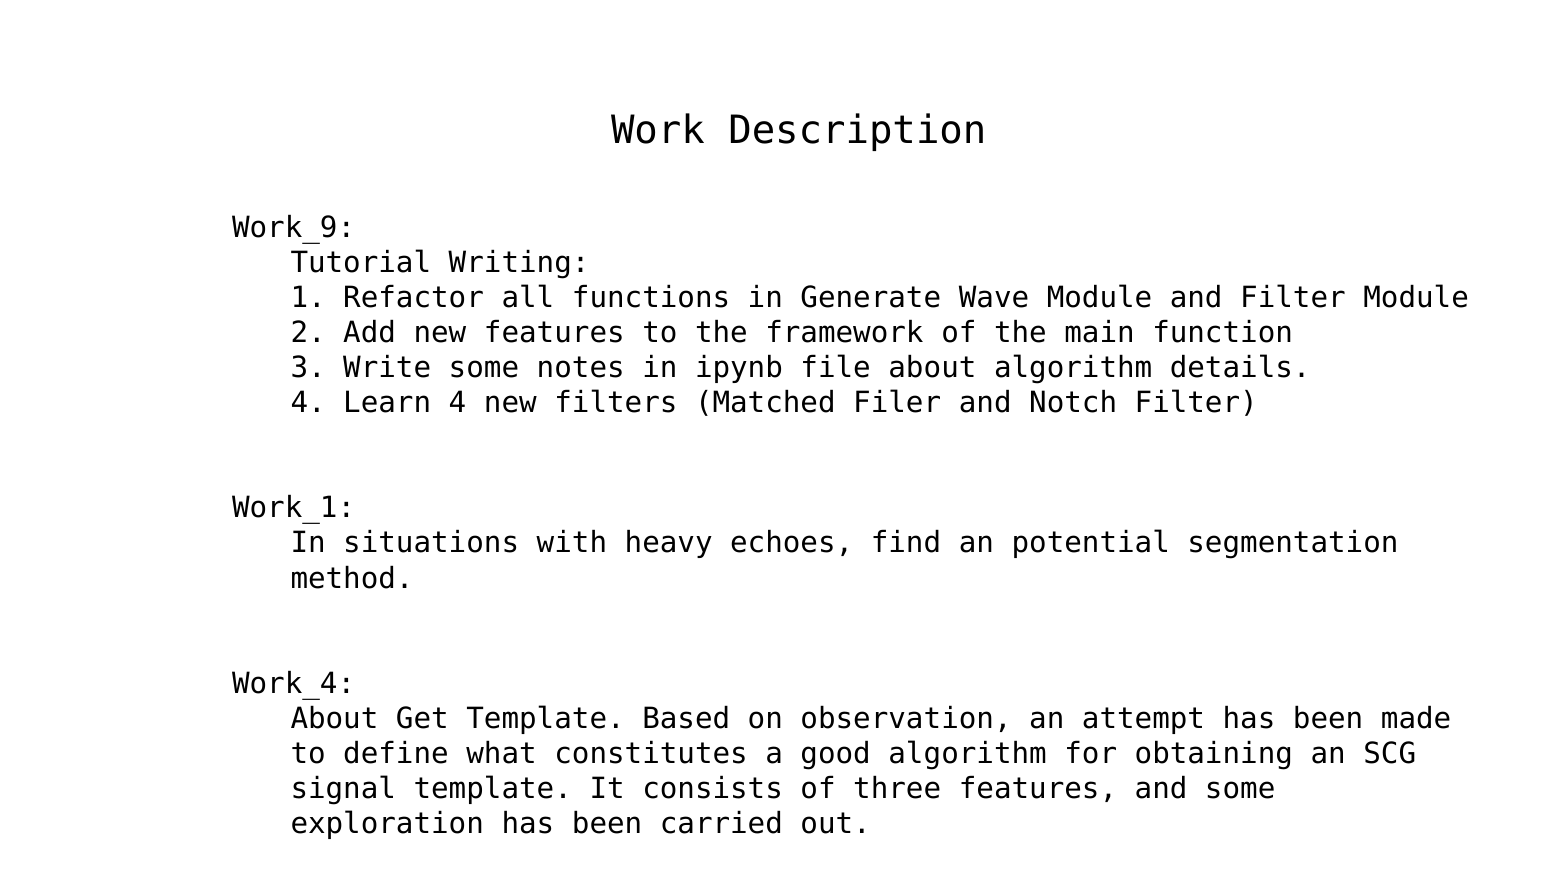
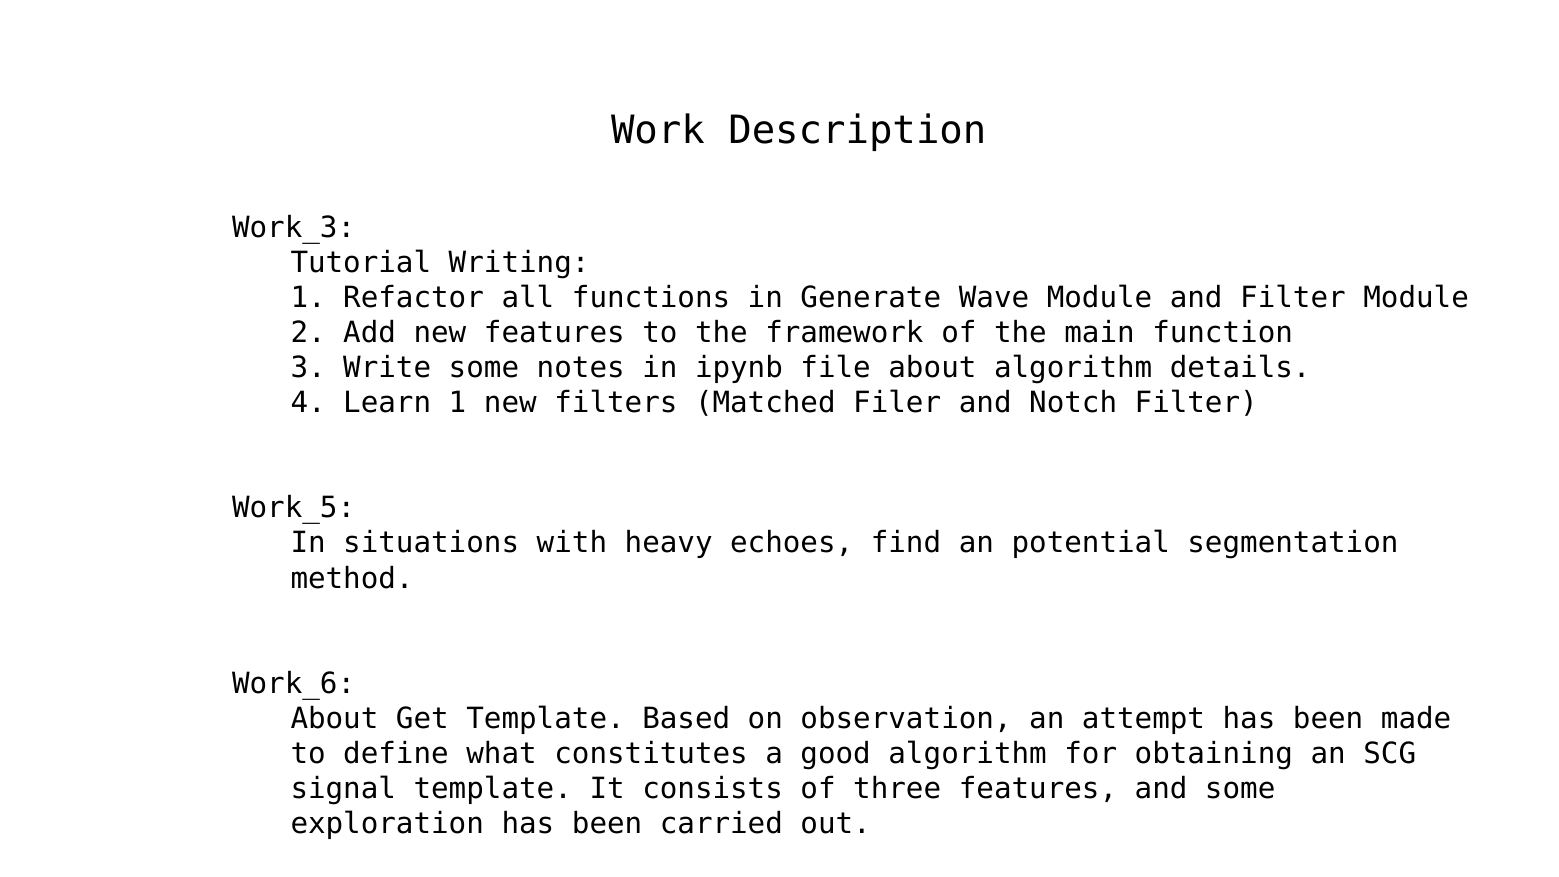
Work_9: Work_9 -> Work_3 (294, 228)
Learn 4: 4 -> 1 (457, 403)
Work_1: Work_1 -> Work_5 (294, 508)
Work_4: Work_4 -> Work_6 (294, 684)
